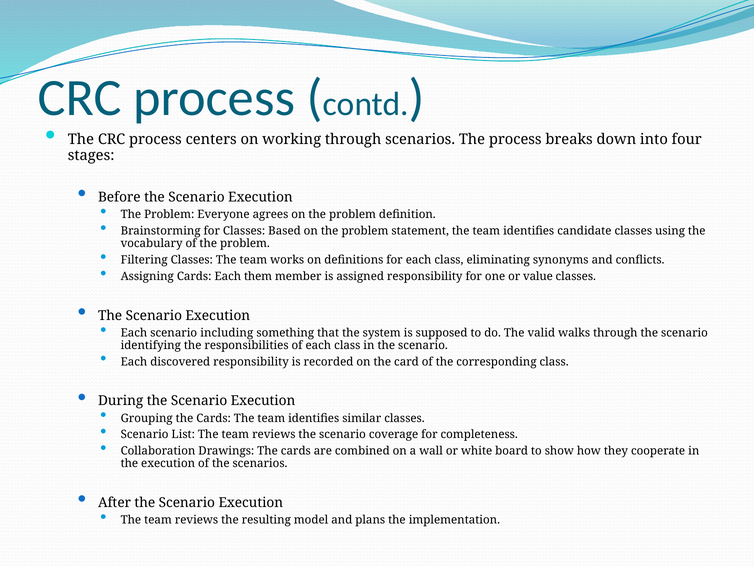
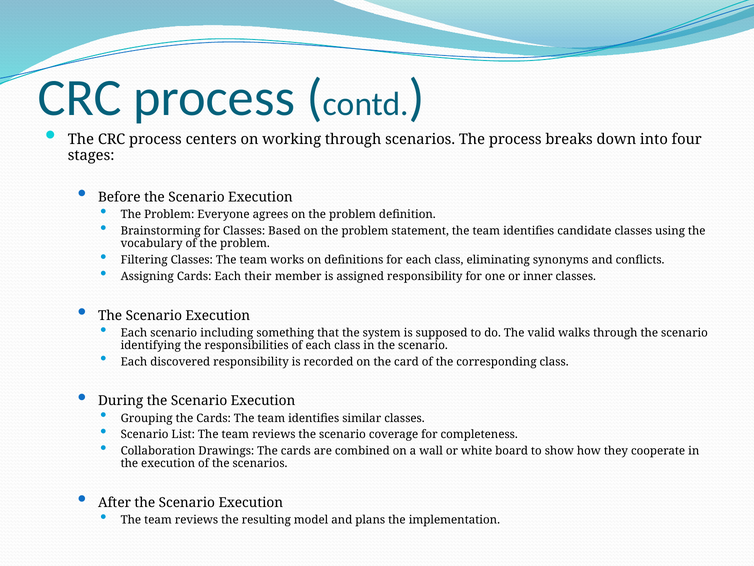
them: them -> their (258, 276)
value: value -> inner (538, 276)
